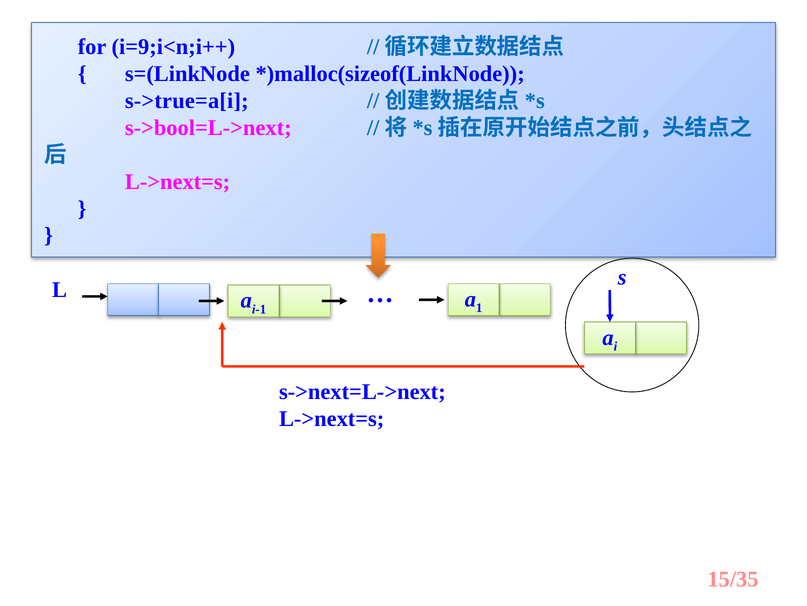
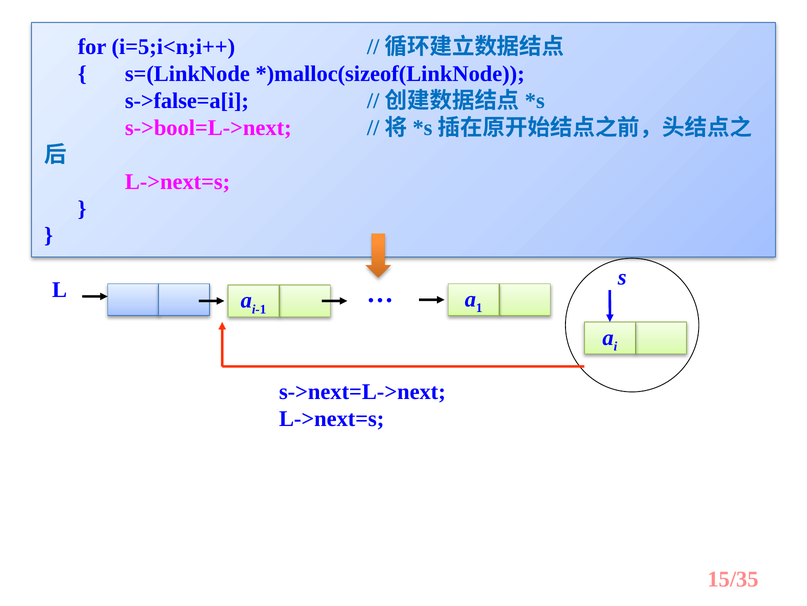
i=9;i<n;i++: i=9;i<n;i++ -> i=5;i<n;i++ (173, 47)
s->true=a[i: s->true=a[i -> s->false=a[i (187, 101)
